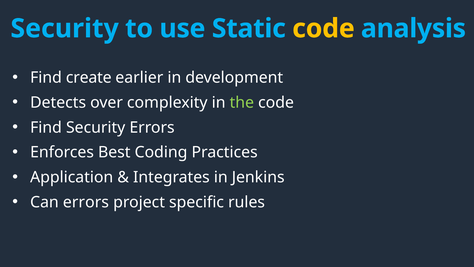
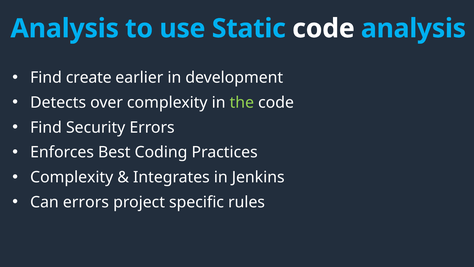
Security: Security -> Analysis (65, 28)
code colour: yellow -> white (323, 28)
Application: Application -> Complexity (72, 177)
